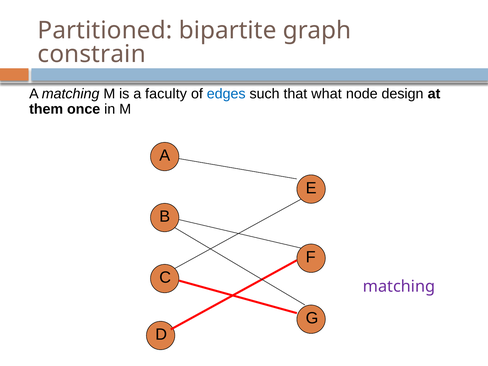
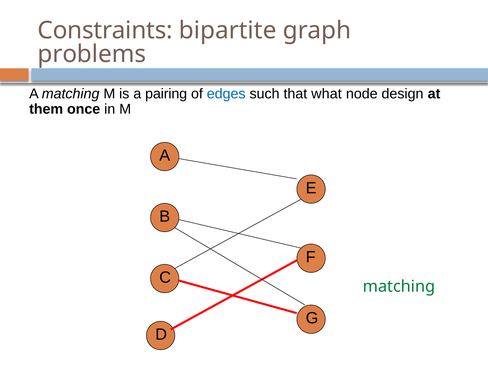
Partitioned: Partitioned -> Constraints (105, 31)
constrain: constrain -> problems (92, 54)
faculty: faculty -> pairing (166, 94)
matching colour: purple -> green (399, 286)
